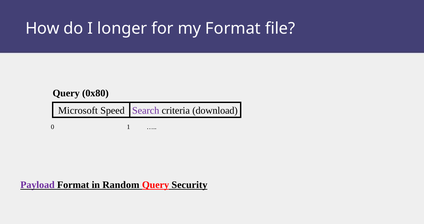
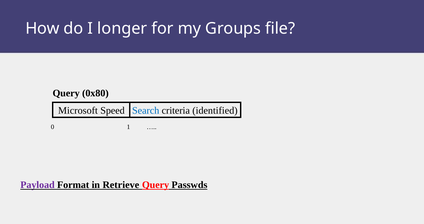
my Format: Format -> Groups (233, 28)
Search colour: purple -> blue (146, 110)
download: download -> identified (215, 110)
Random: Random -> Retrieve (121, 185)
Security: Security -> Passwds (189, 185)
